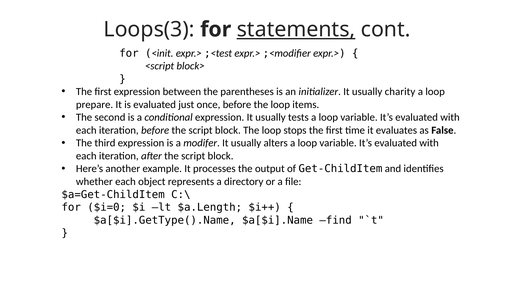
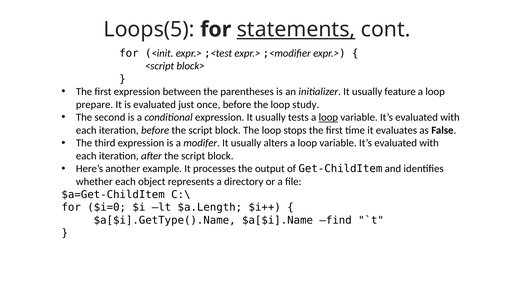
Loops(3: Loops(3 -> Loops(5 (149, 29)
charity: charity -> feature (400, 92)
items: items -> study (306, 104)
loop underline: none -> present (328, 117)
